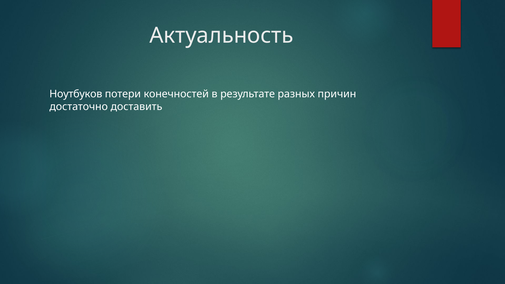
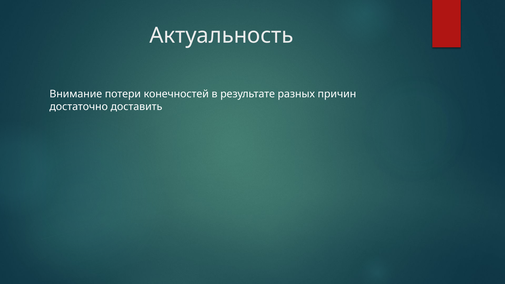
Ноутбуков: Ноутбуков -> Внимание (76, 94)
